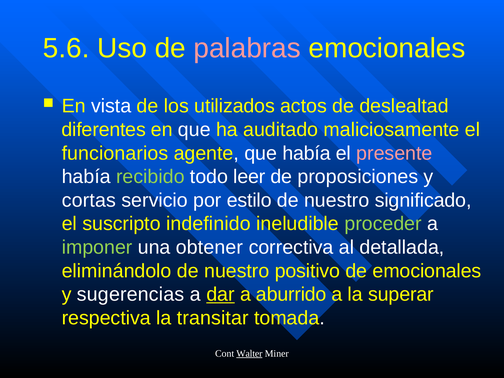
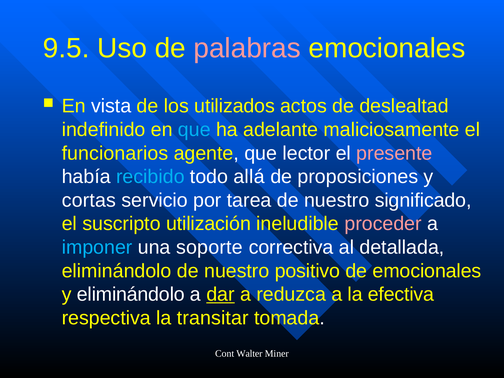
5.6: 5.6 -> 9.5 (66, 48)
diferentes: diferentes -> indefinido (104, 130)
que colour: white -> light blue (194, 130)
auditado: auditado -> adelante (281, 130)
que había: había -> lector (306, 153)
recibido colour: light green -> light blue (150, 177)
leer: leer -> allá (249, 177)
estilo: estilo -> tarea (249, 200)
indefinido: indefinido -> utilización (208, 224)
proceder colour: light green -> pink (383, 224)
imponer colour: light green -> light blue (97, 247)
obtener: obtener -> soporte (209, 247)
y sugerencias: sugerencias -> eliminándolo (131, 294)
aburrido: aburrido -> reduzca (291, 294)
superar: superar -> efectiva (401, 294)
Walter underline: present -> none (249, 353)
